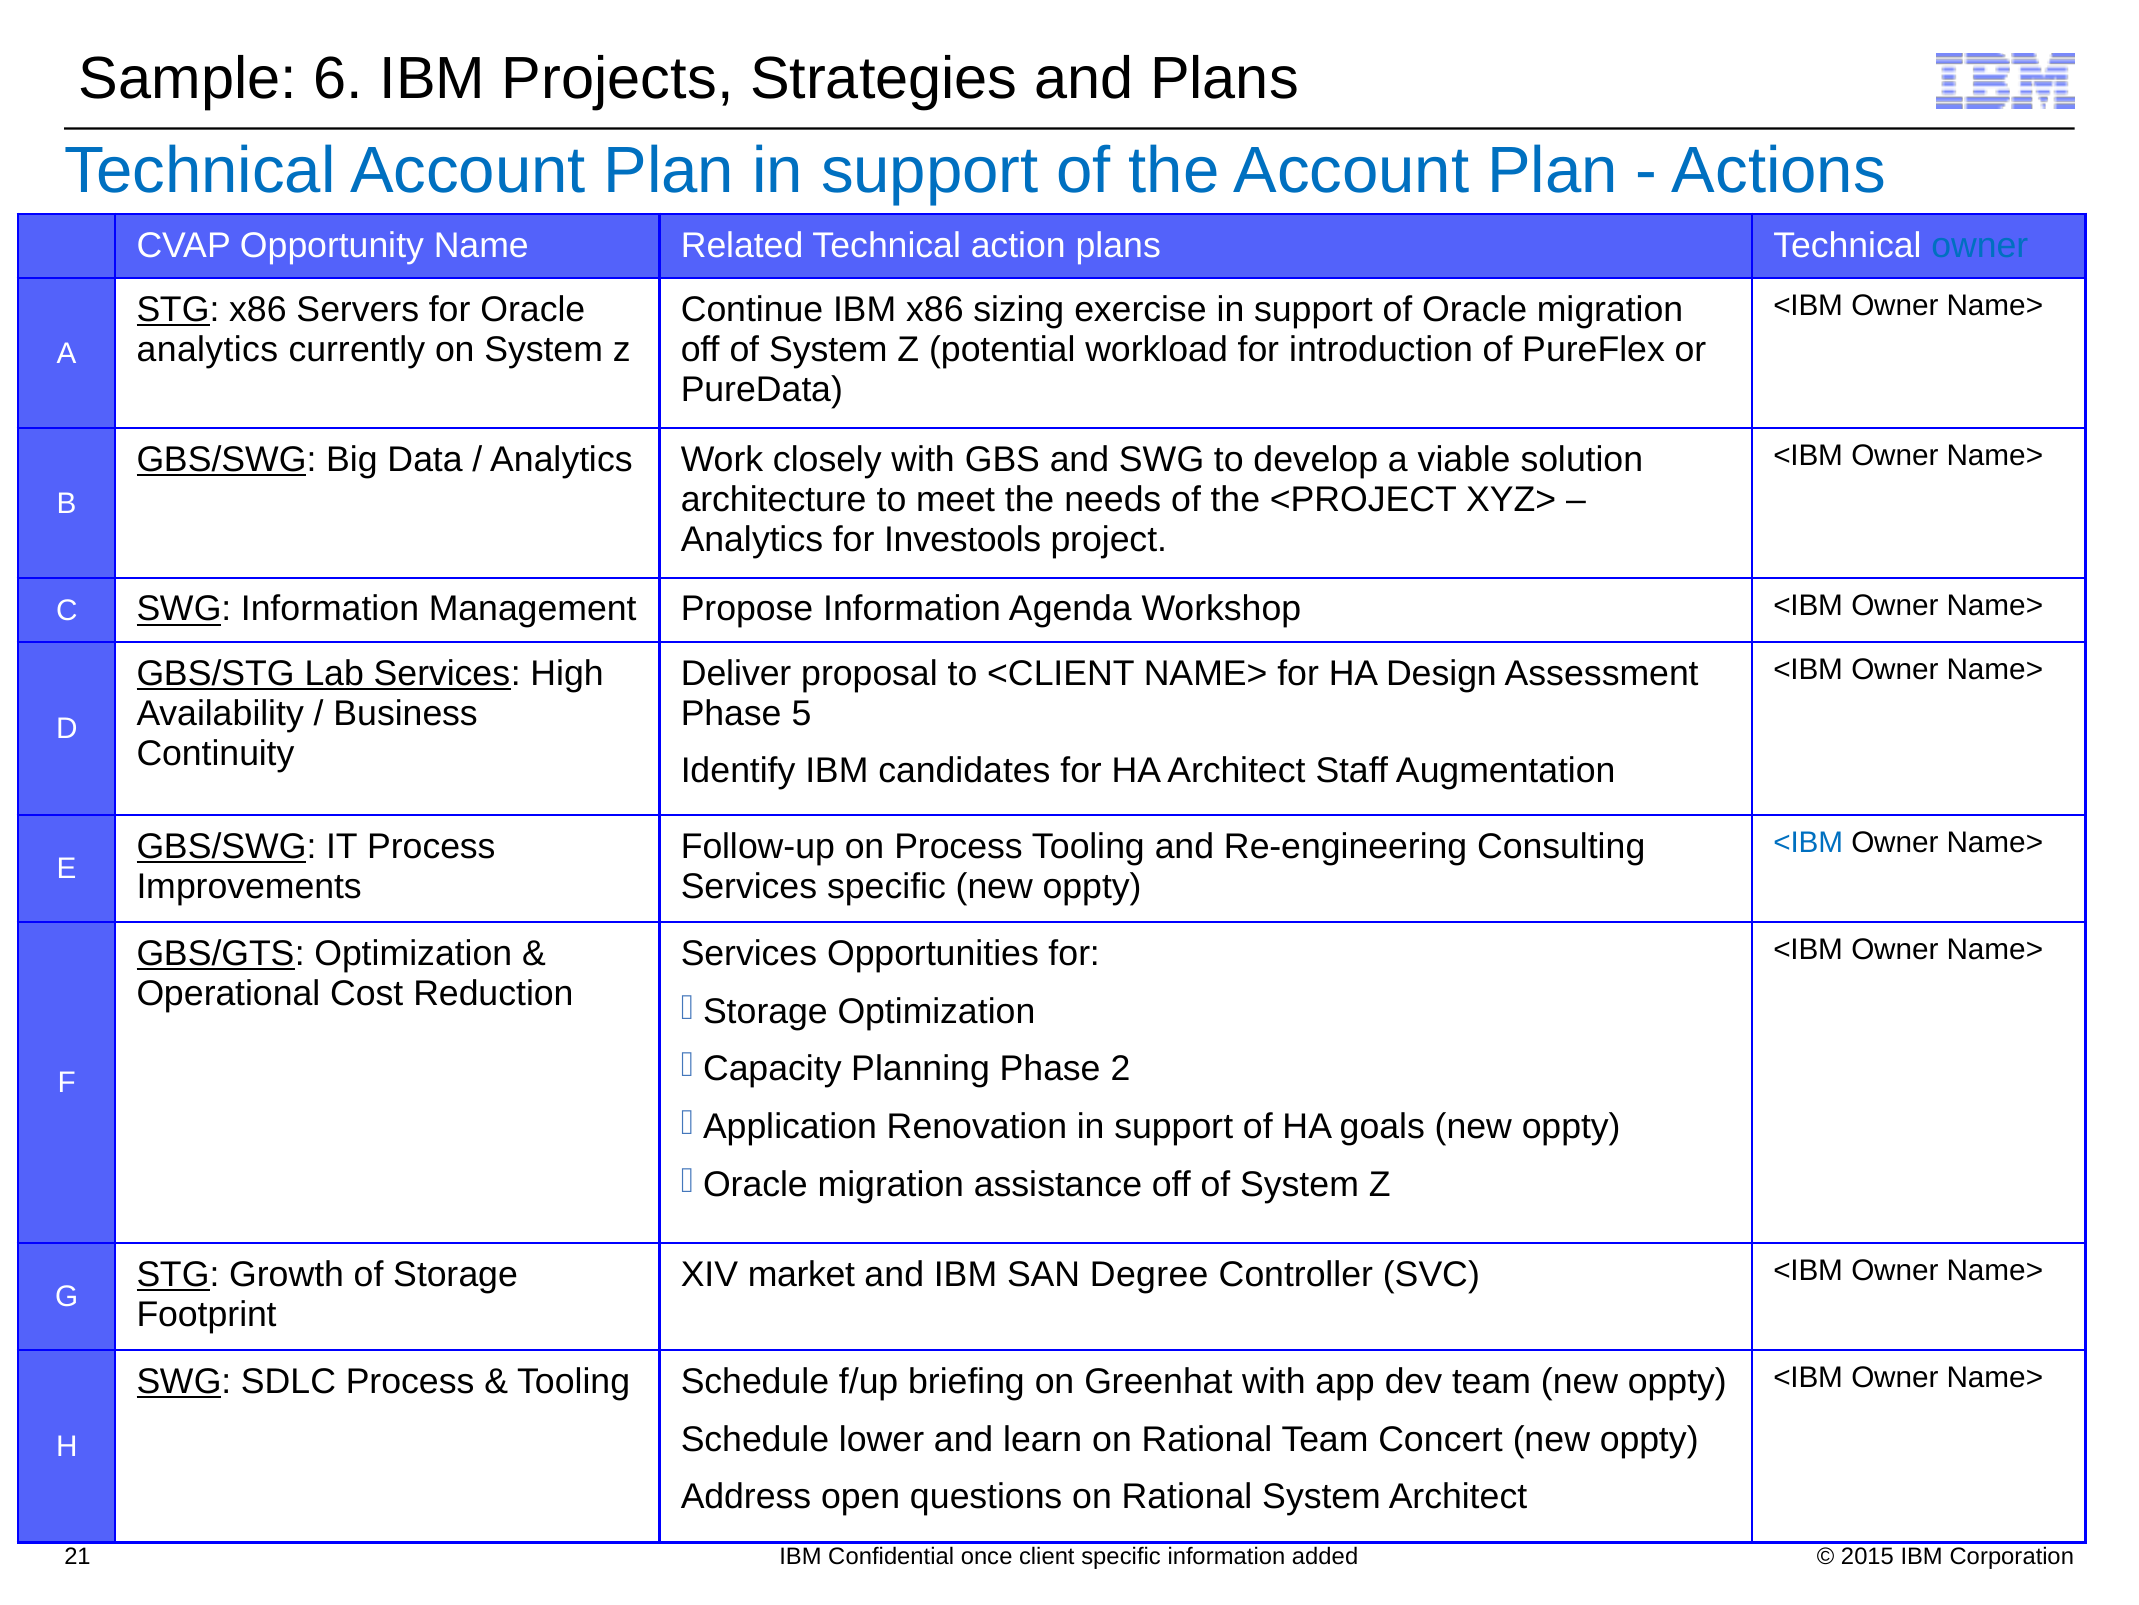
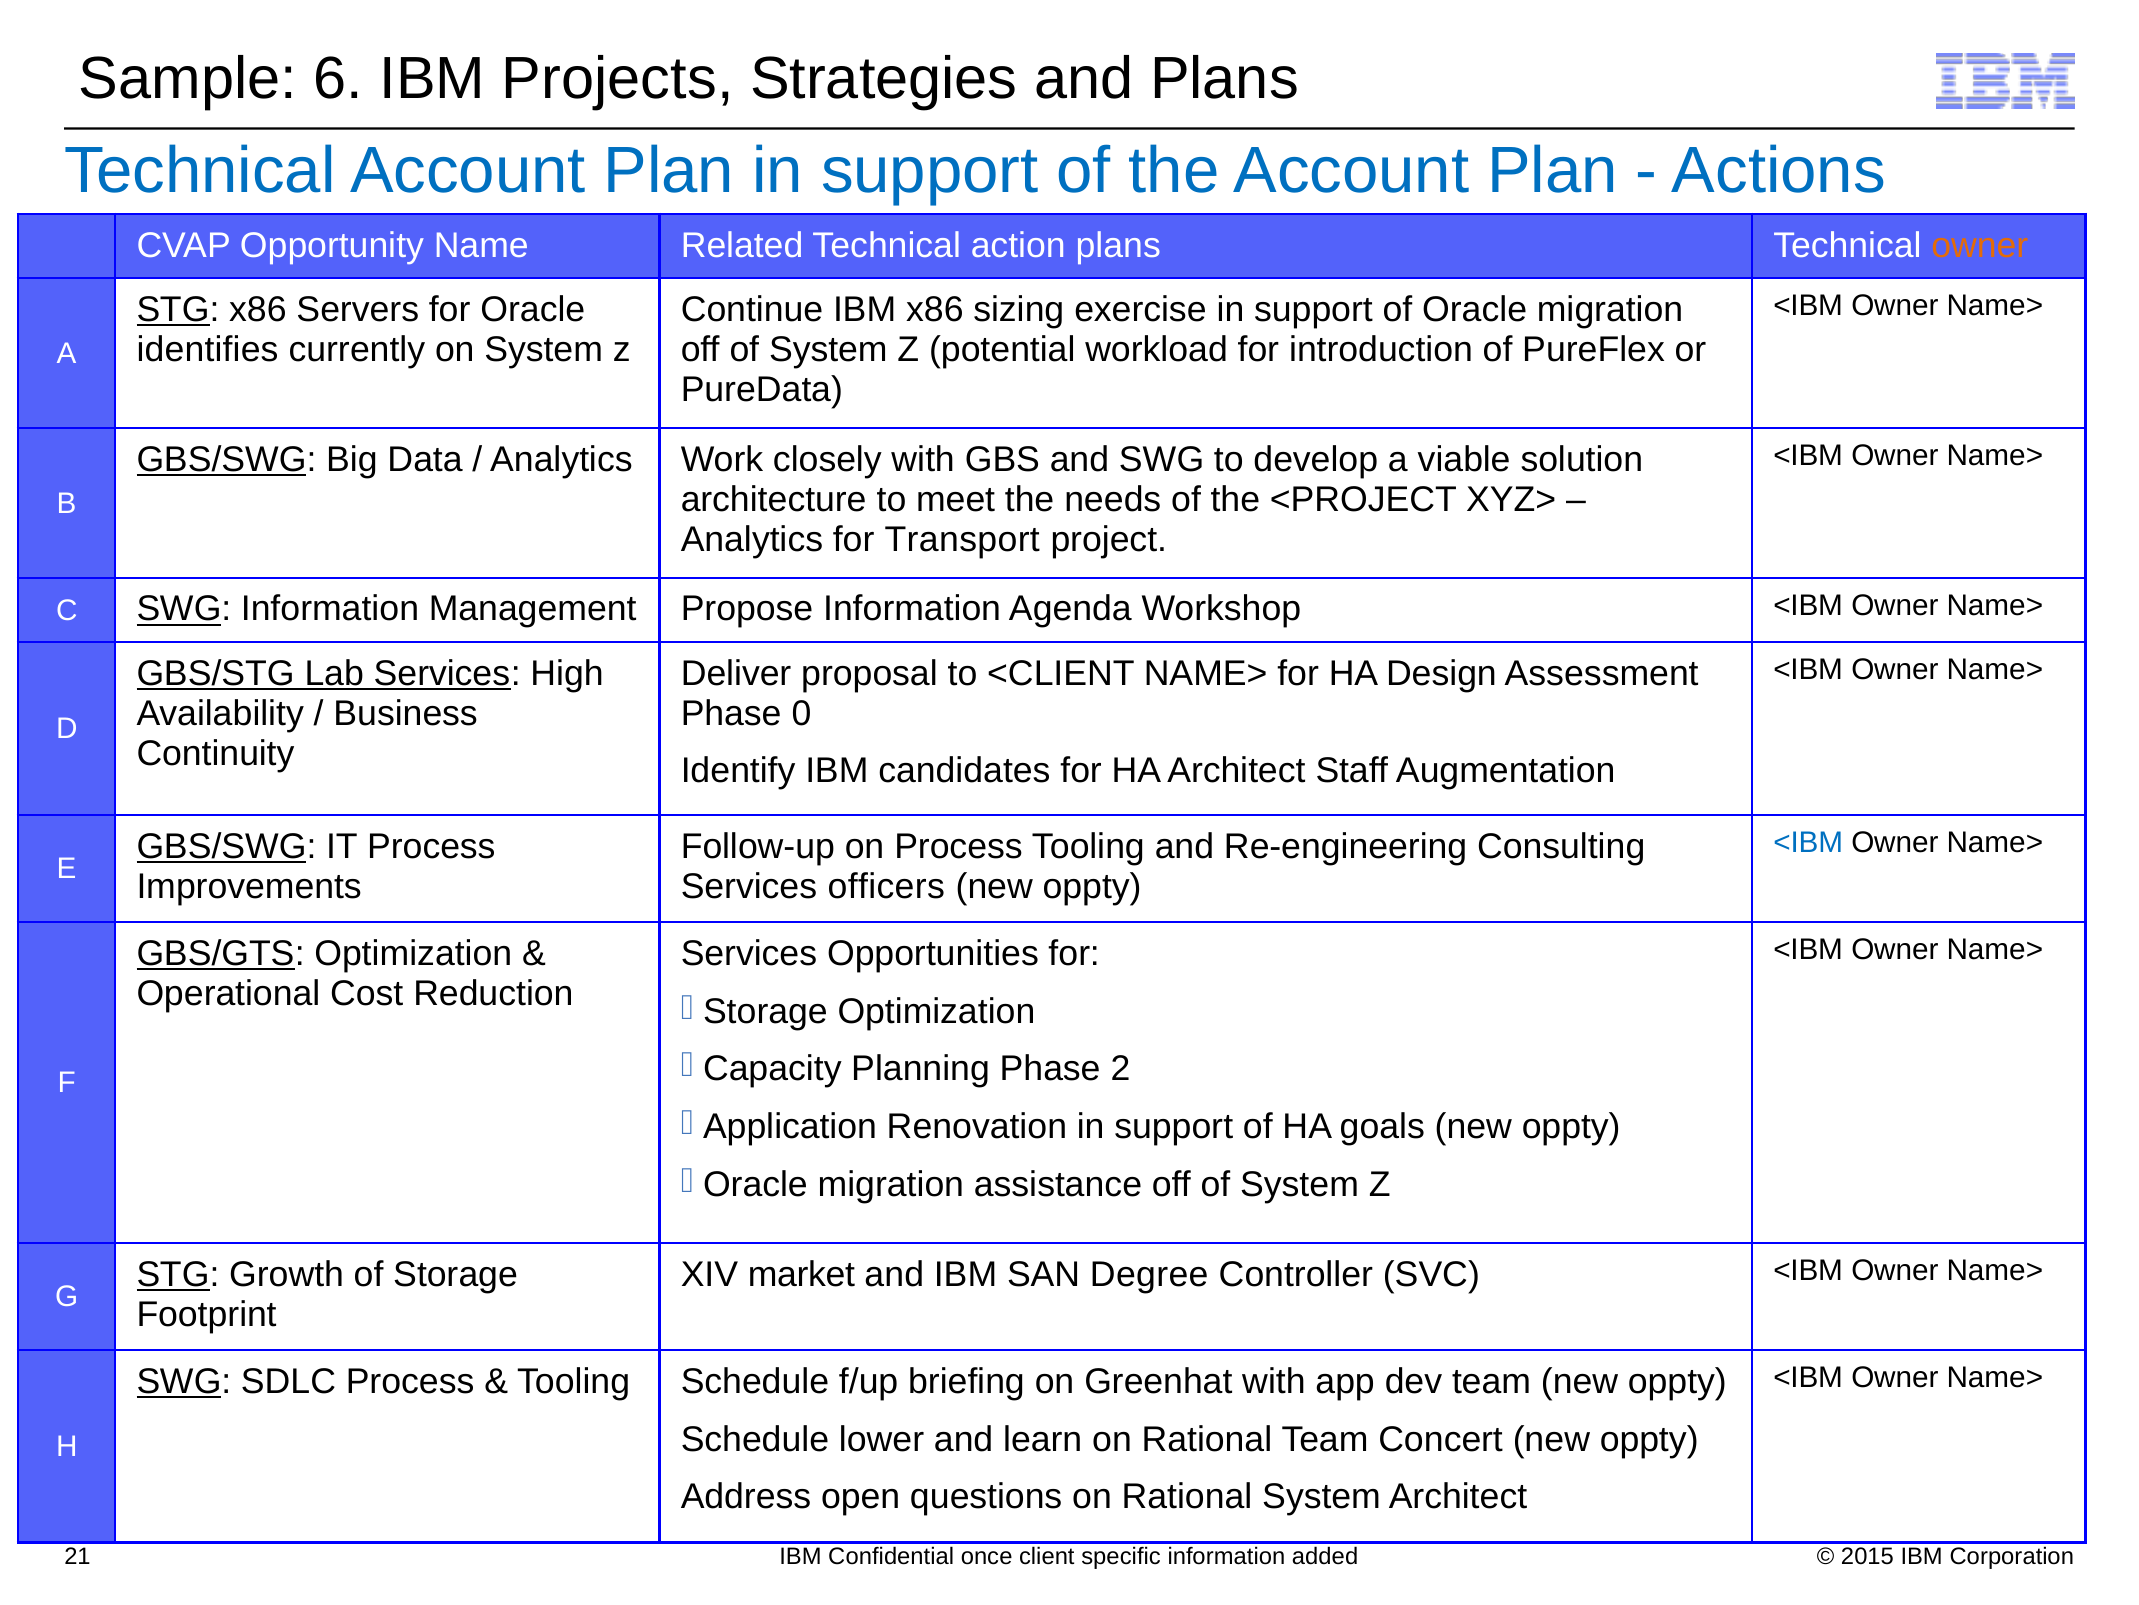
owner colour: blue -> orange (1980, 245)
analytics: analytics -> identifies (208, 349)
Investools: Investools -> Transport (962, 539)
5: 5 -> 0 (801, 713)
Services specific: specific -> officers (886, 886)
